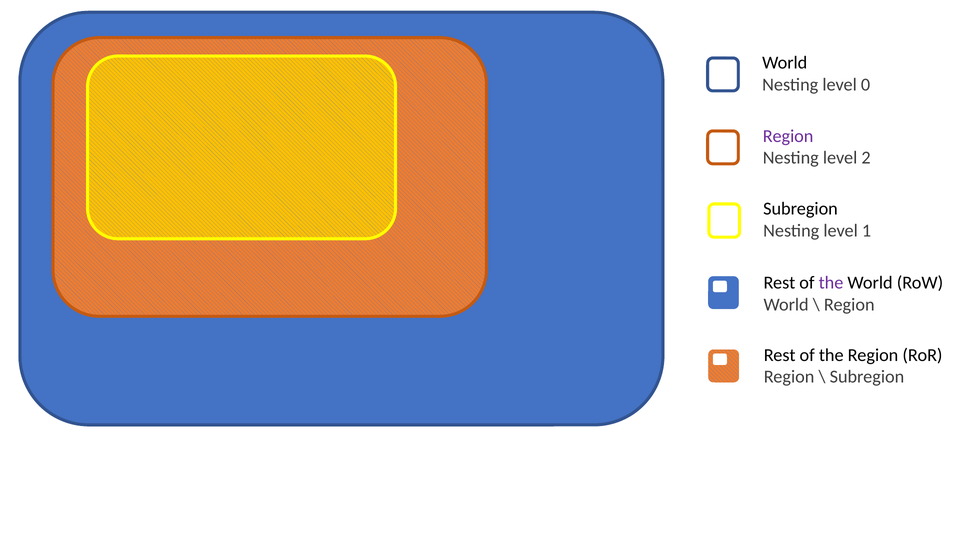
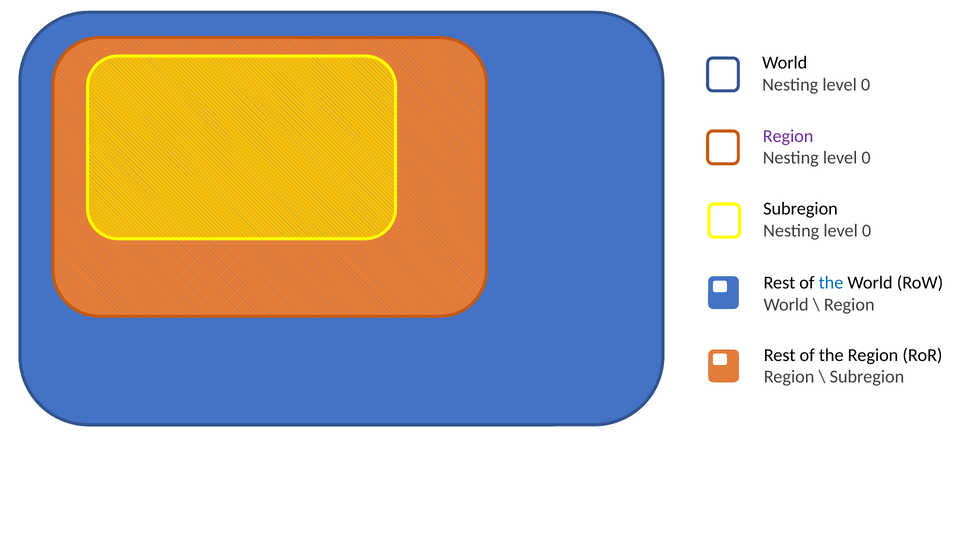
2: 2 -> 0 (866, 158)
1: 1 -> 0 (867, 231)
the colour: purple -> blue (831, 283)
